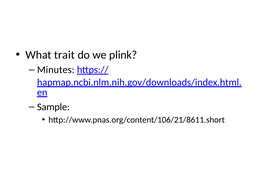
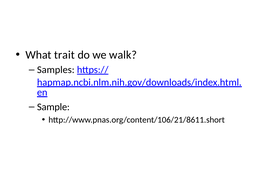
plink: plink -> walk (123, 55)
Minutes: Minutes -> Samples (56, 70)
